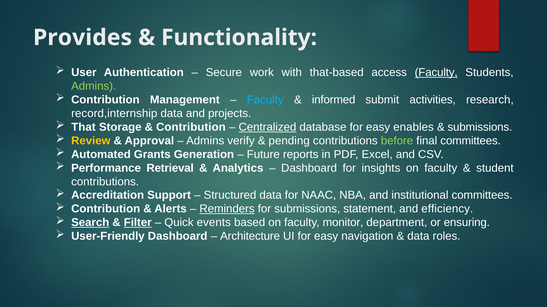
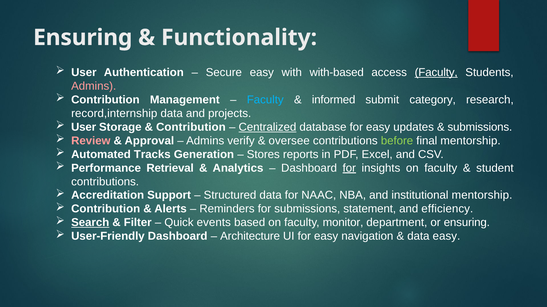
Provides: Provides -> Ensuring (83, 38)
Secure work: work -> easy (262, 73)
that-based: that-based -> with-based (337, 73)
Admins colour: light green -> pink (94, 86)
activities: activities -> category (433, 100)
That: That -> User (84, 127)
enables: enables -> updates (414, 127)
Review colour: yellow -> pink (91, 141)
pending: pending -> oversee (289, 141)
final committees: committees -> mentorship (471, 141)
Grants: Grants -> Tracks (152, 155)
Future: Future -> Stores (263, 155)
for underline: none -> present (349, 168)
institutional committees: committees -> mentorship (482, 196)
Reminders underline: present -> none (227, 209)
Filter underline: present -> none (138, 223)
data roles: roles -> easy (446, 237)
